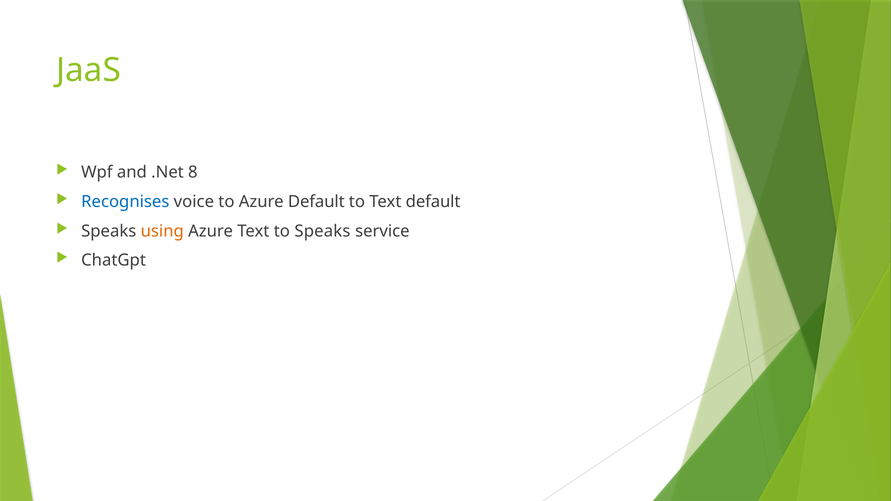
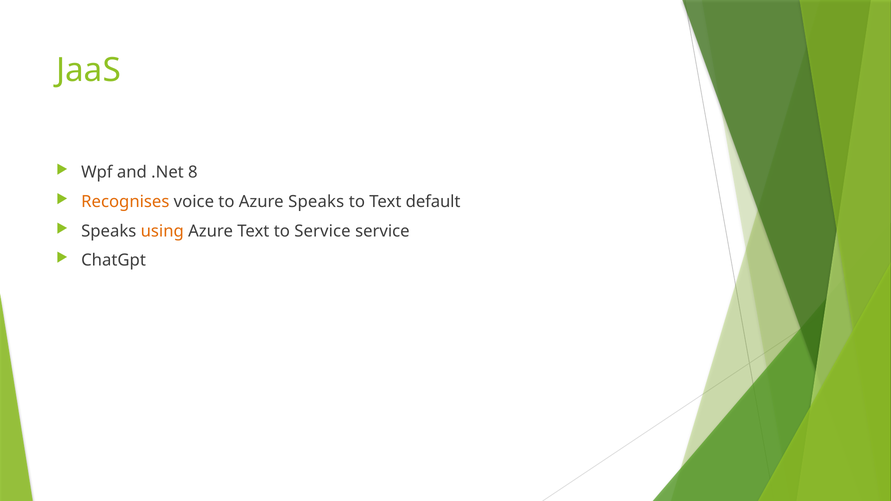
Recognises colour: blue -> orange (125, 202)
Azure Default: Default -> Speaks (316, 202)
to Speaks: Speaks -> Service (322, 231)
